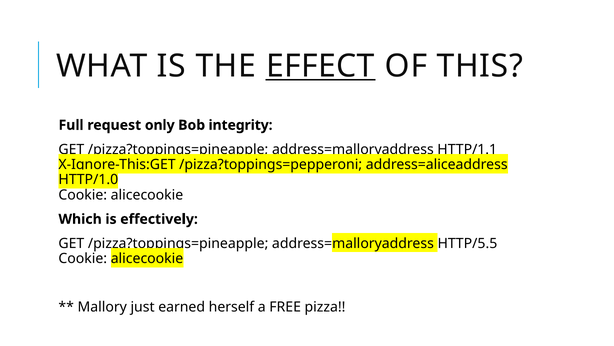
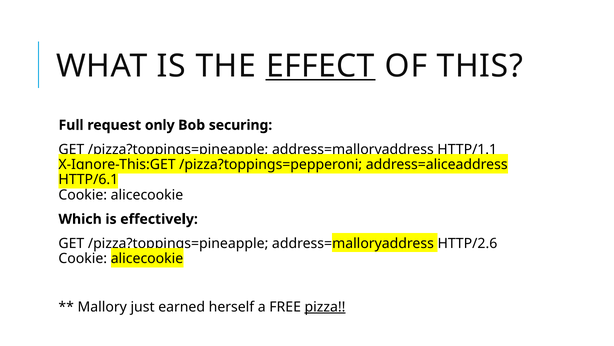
integrity: integrity -> securing (240, 125)
HTTP/1.0: HTTP/1.0 -> HTTP/6.1 (88, 179)
HTTP/5.5: HTTP/5.5 -> HTTP/2.6 (467, 243)
pizza underline: none -> present (325, 306)
